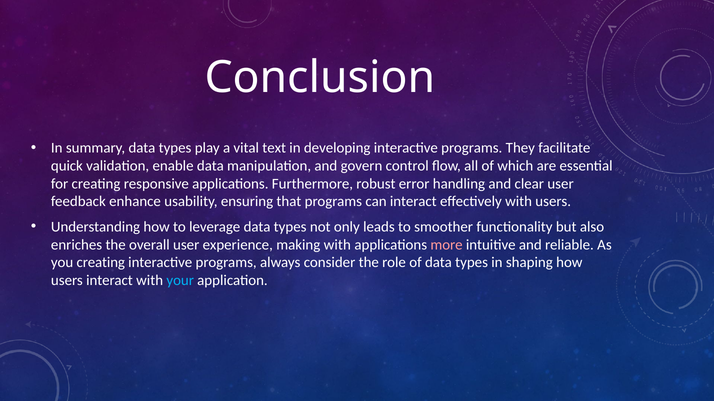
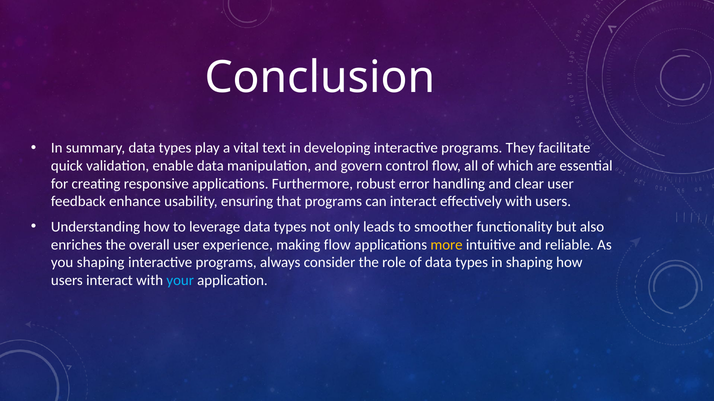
making with: with -> flow (337, 245)
more colour: pink -> yellow (447, 245)
you creating: creating -> shaping (101, 263)
